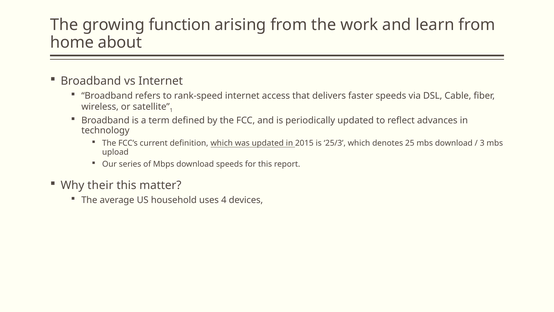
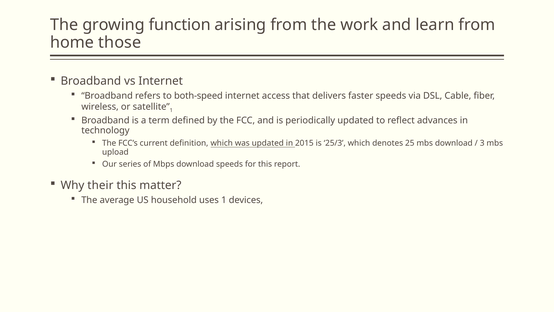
about: about -> those (120, 42)
rank-speed: rank-speed -> both-speed (198, 96)
uses 4: 4 -> 1 (224, 200)
